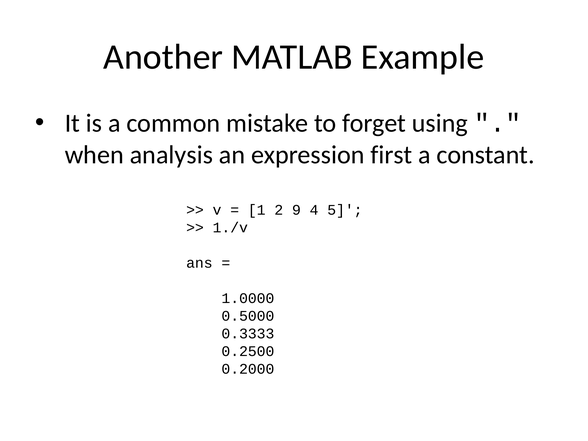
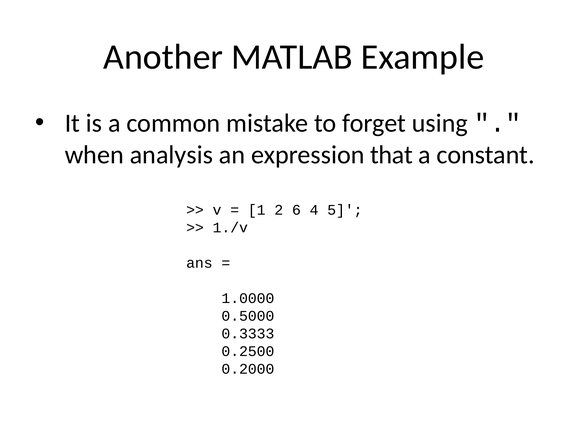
first: first -> that (391, 155)
9: 9 -> 6 (296, 210)
